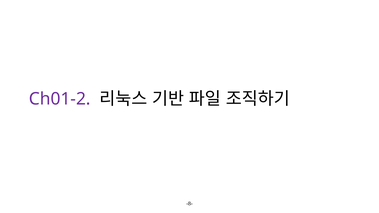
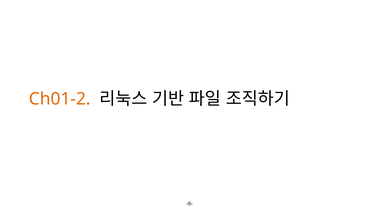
Ch01-2 colour: purple -> orange (60, 99)
